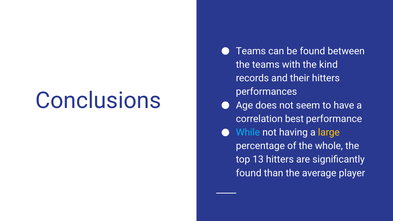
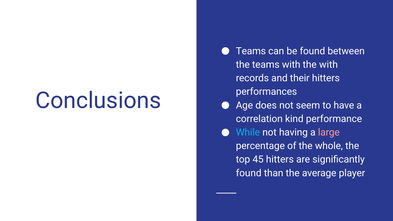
the kind: kind -> with (328, 65)
best: best -> kind (294, 119)
large colour: yellow -> pink (329, 132)
13: 13 -> 45 (258, 160)
